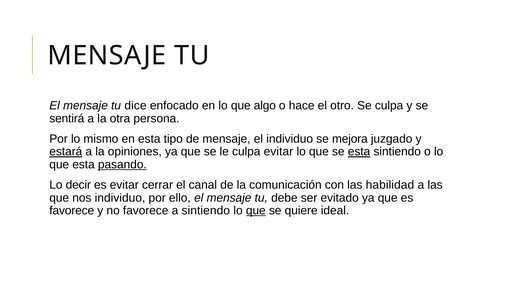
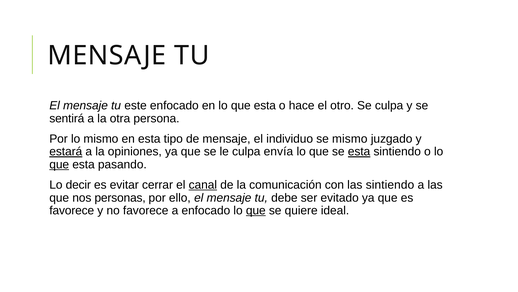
dice: dice -> este (136, 105)
en lo que algo: algo -> esta (265, 105)
se mejora: mejora -> mismo (350, 139)
culpa evitar: evitar -> envía (278, 151)
que underline: none -> present (59, 164)
pasando underline: present -> none (122, 164)
canal underline: none -> present (203, 185)
las habilidad: habilidad -> sintiendo (390, 185)
nos individuo: individuo -> personas (120, 197)
a sintiendo: sintiendo -> enfocado (206, 210)
